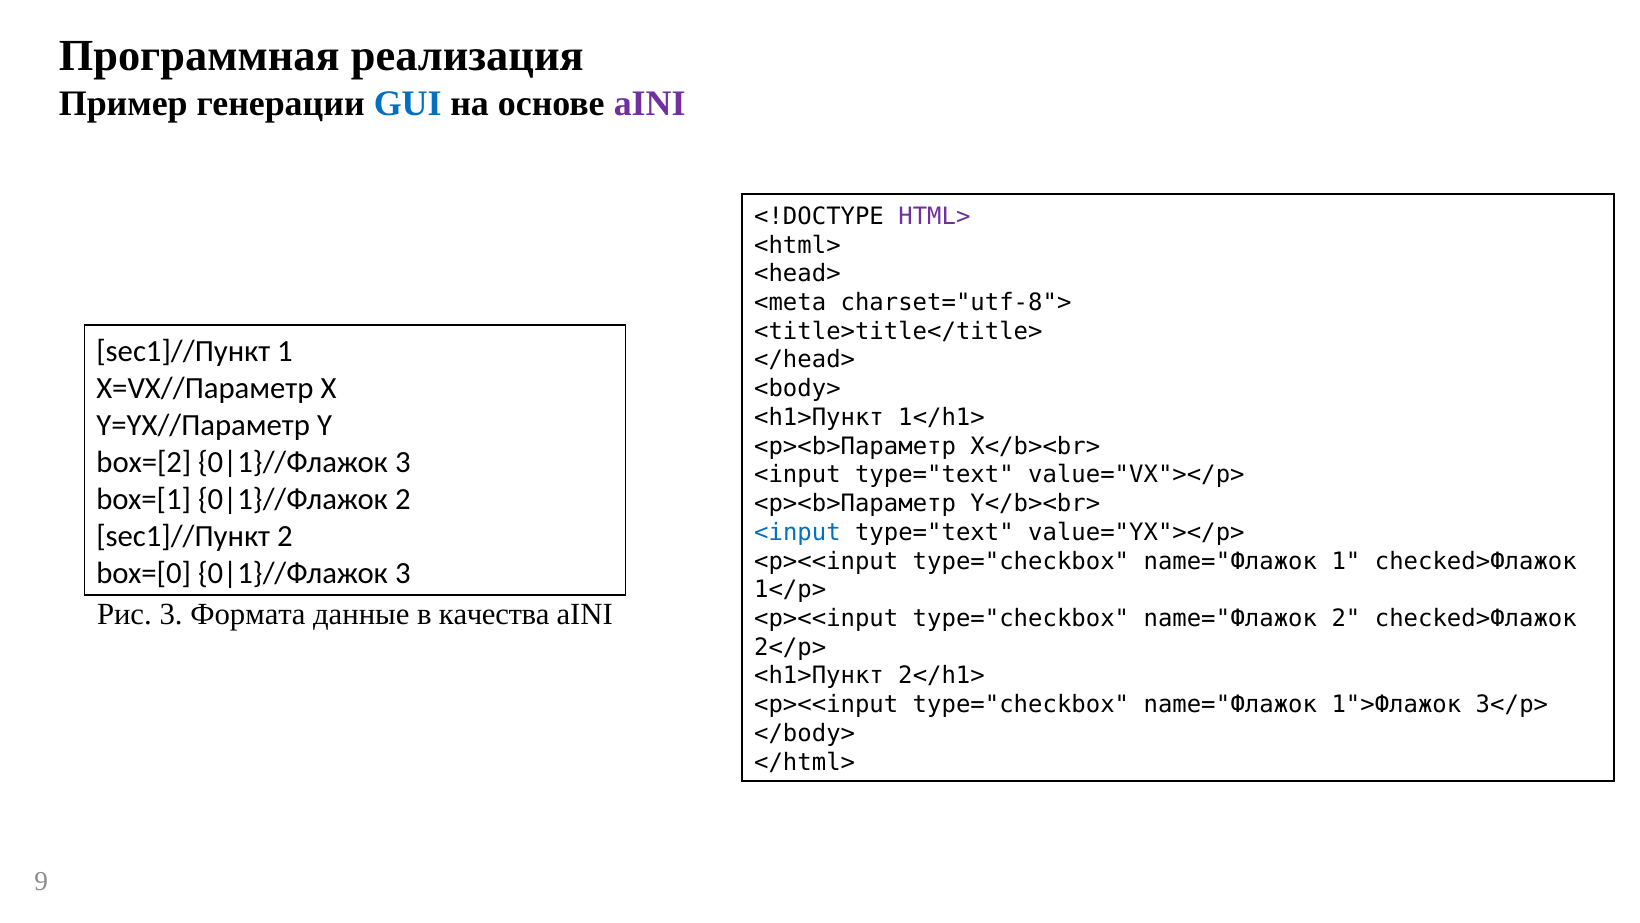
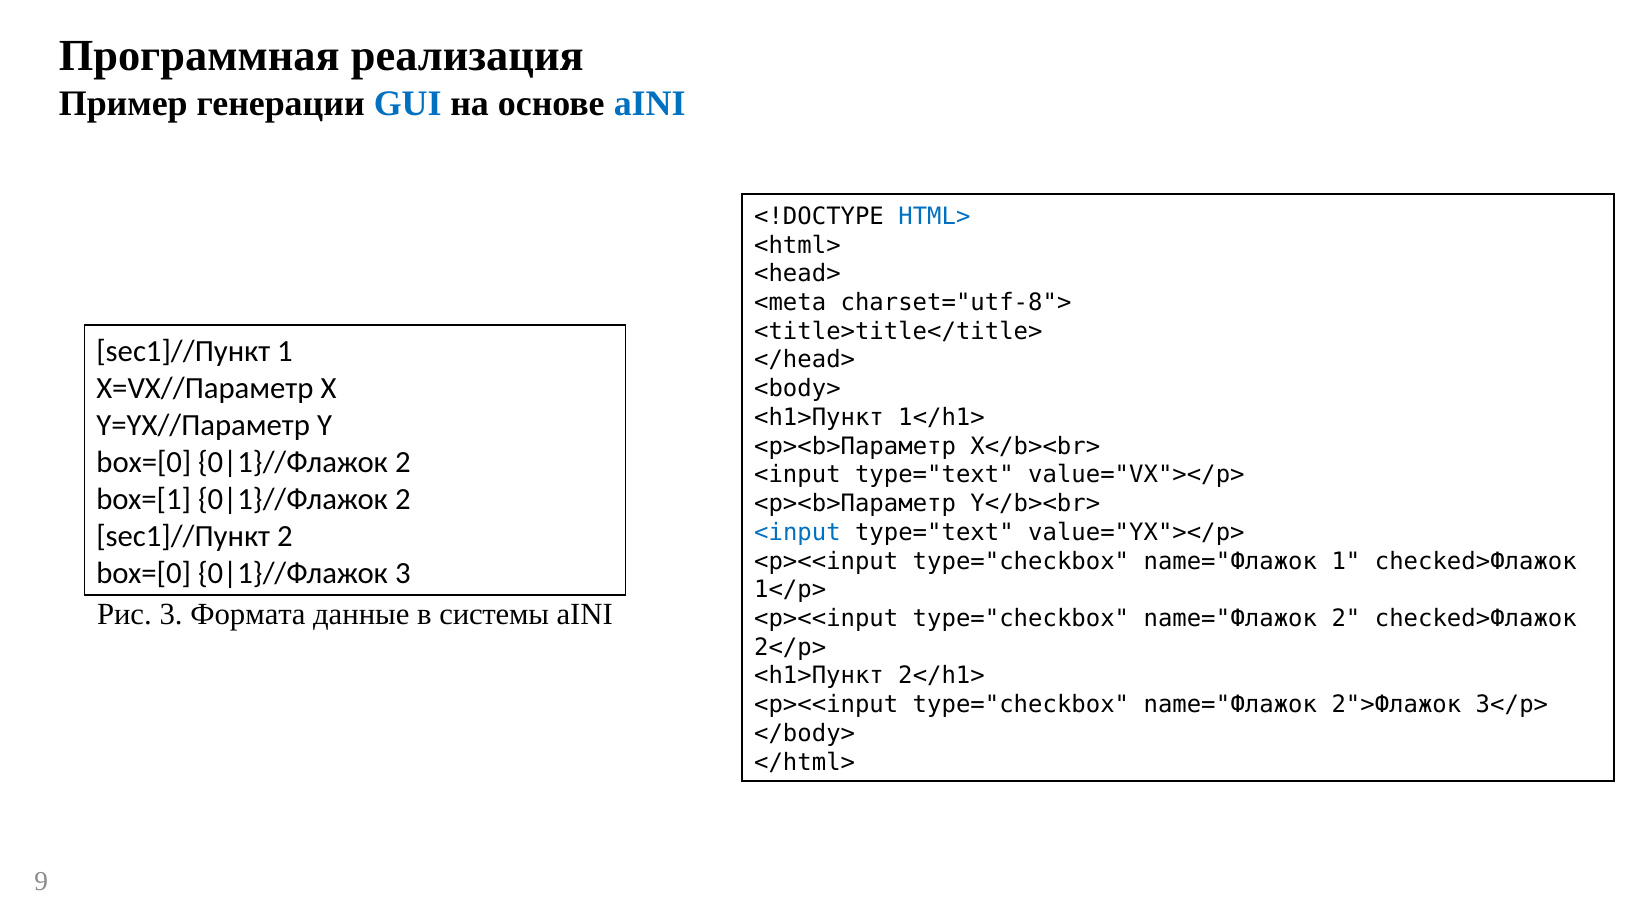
aINI colour: purple -> blue (650, 103)
HTML> colour: purple -> blue (934, 216)
box=[2: box=[2 -> box=[0 (144, 462)
3: 3 -> 2 (403, 462)
качества: качества -> системы (494, 614)
1">Флажок: 1">Флажок -> 2">Флажок (1396, 704)
